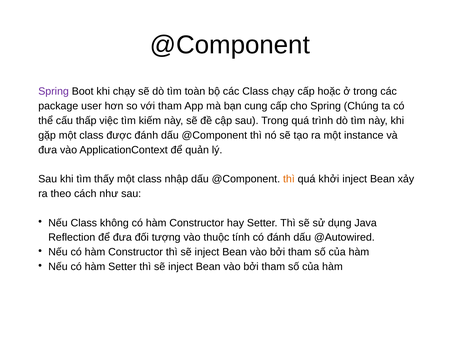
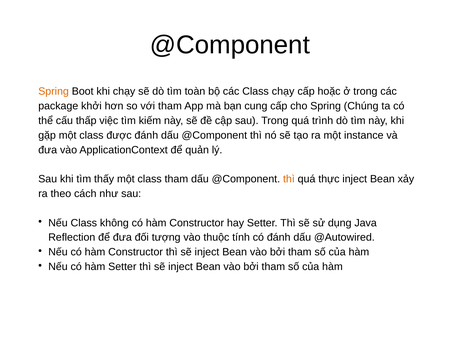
Spring colour: purple -> orange (54, 92)
user: user -> khởi (91, 106)
class nhập: nhập -> tham (176, 179)
khởi: khởi -> thực (329, 179)
